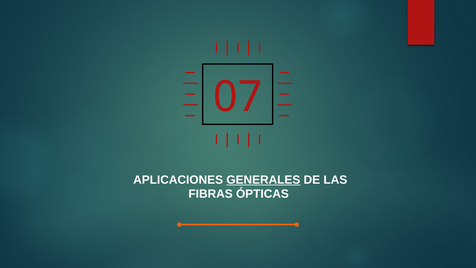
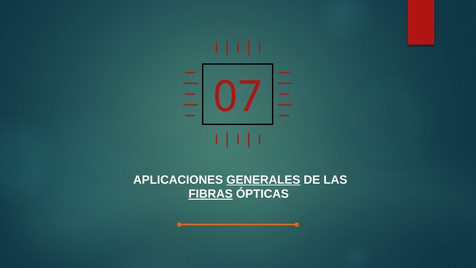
FIBRAS underline: none -> present (211, 194)
